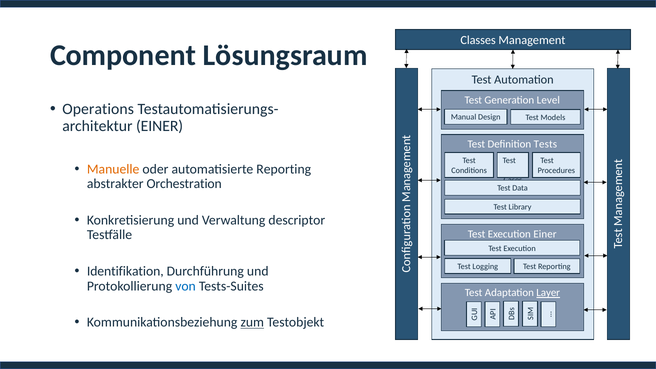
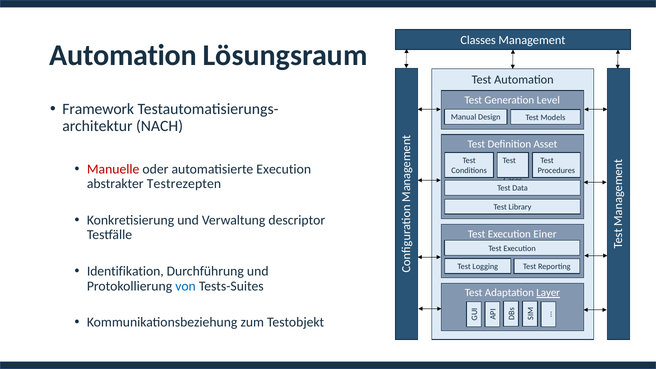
Component: Component -> Automation (123, 55)
Operations: Operations -> Framework (98, 109)
EINER: EINER -> NACH (160, 126)
Tests: Tests -> Asset (545, 144)
Manuelle colour: orange -> red (113, 169)
automatisierte Reporting: Reporting -> Execution (284, 169)
Orchestration: Orchestration -> Testrezepten (184, 184)
zum underline: present -> none (252, 322)
